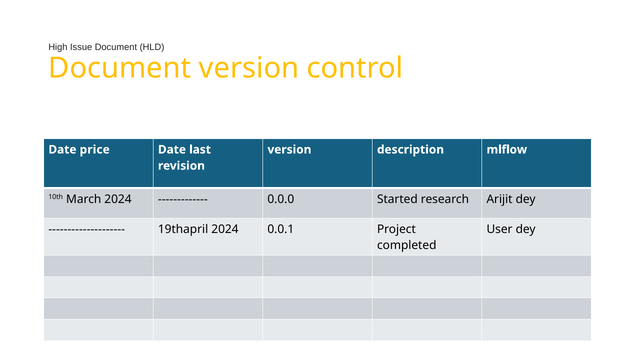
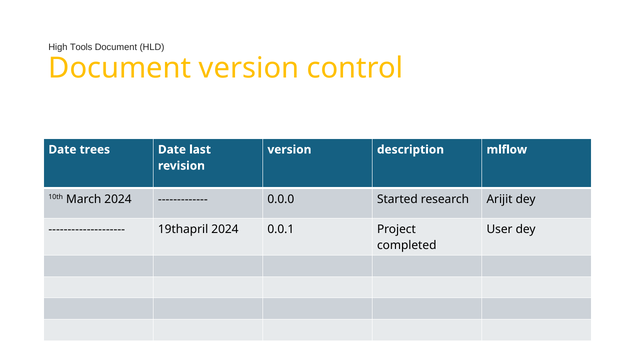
Issue: Issue -> Tools (81, 47)
price: price -> trees (95, 150)
